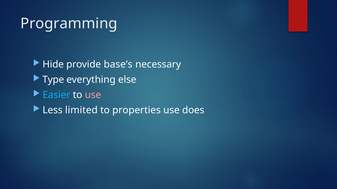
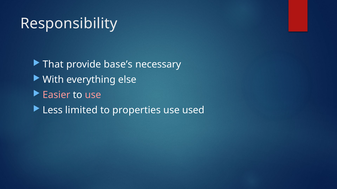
Programming: Programming -> Responsibility (69, 24)
Hide: Hide -> That (53, 65)
Type: Type -> With (53, 80)
Easier colour: light blue -> pink (56, 95)
does: does -> used (193, 110)
